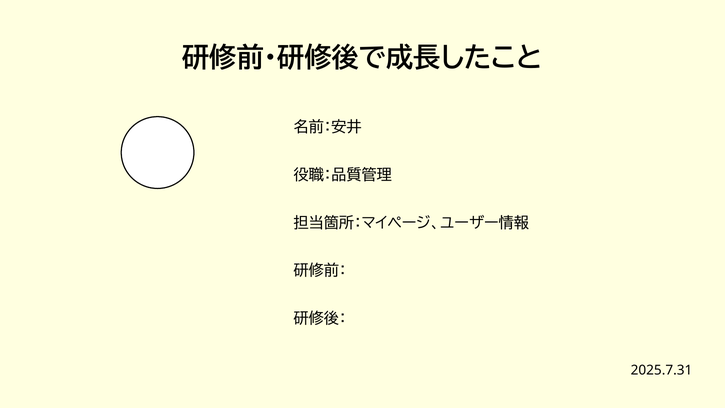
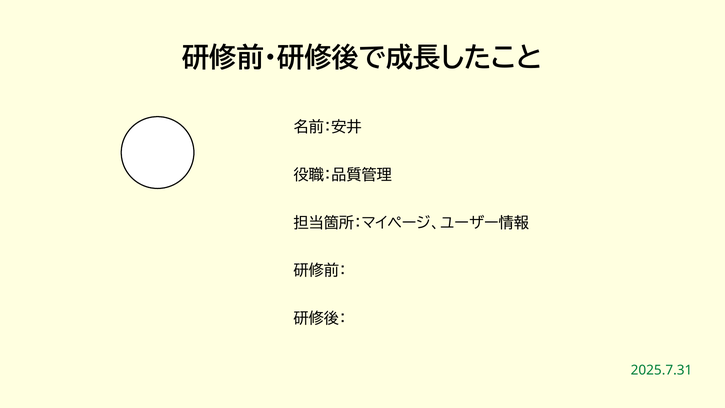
2025.7.31 colour: black -> green (662, 370)
